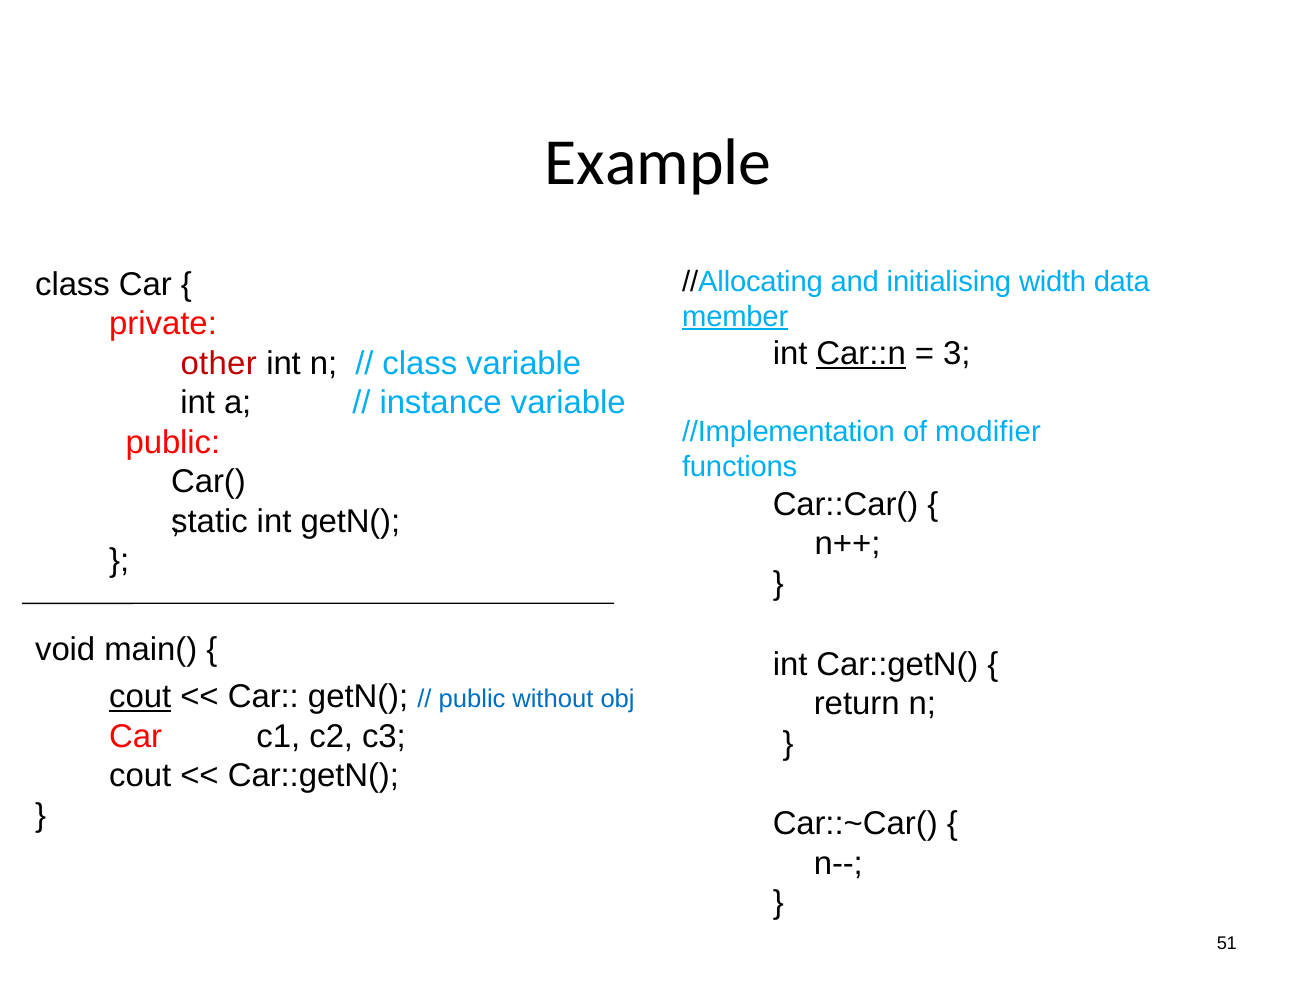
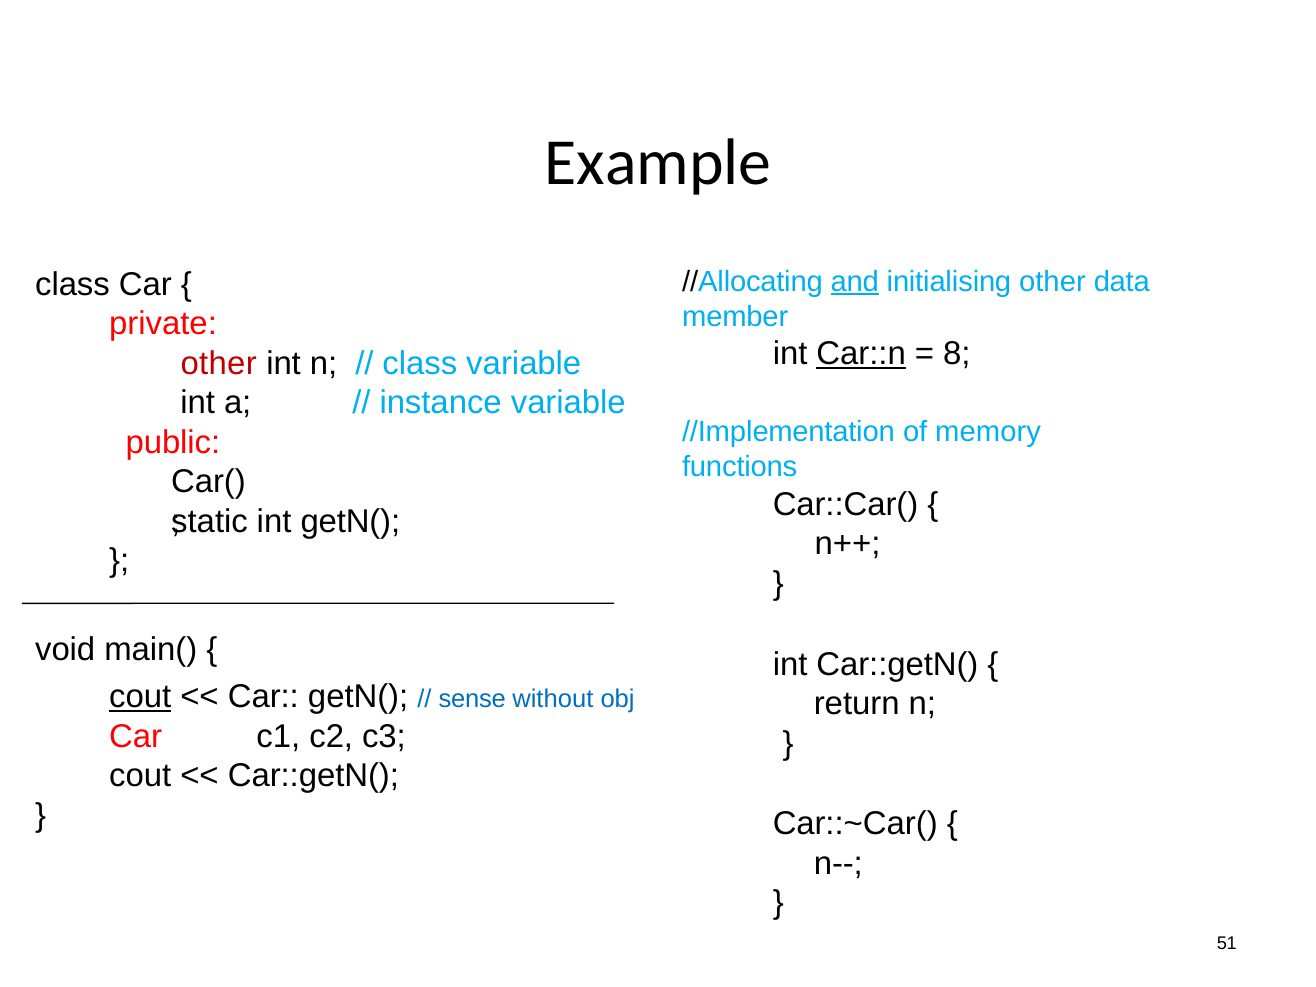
and underline: none -> present (855, 281)
initialising width: width -> other (1052, 281)
member underline: present -> none (735, 317)
3: 3 -> 8 (957, 354)
modifier: modifier -> memory (988, 432)
public: public -> sense (472, 699)
